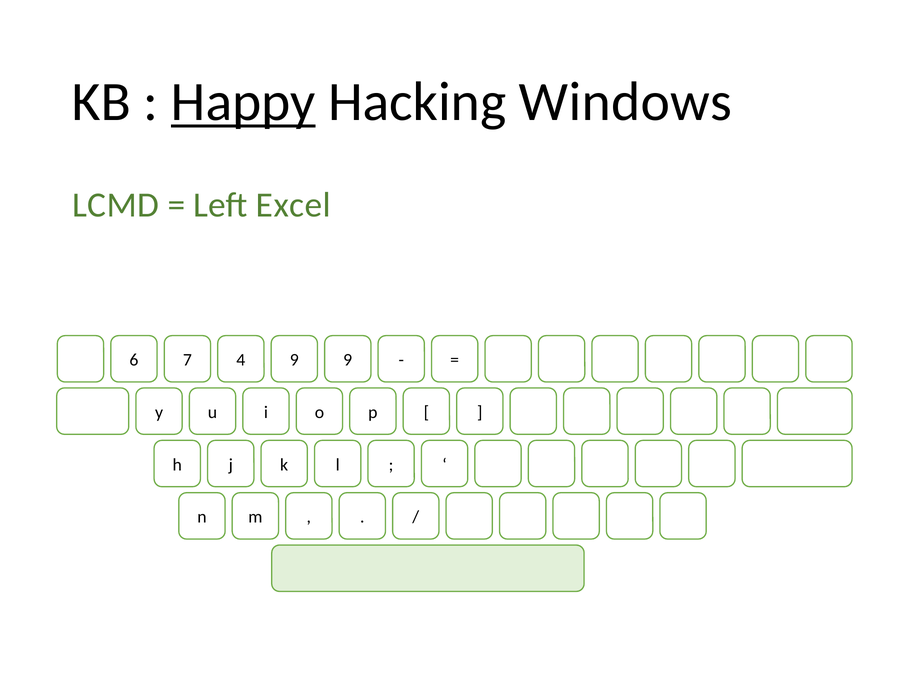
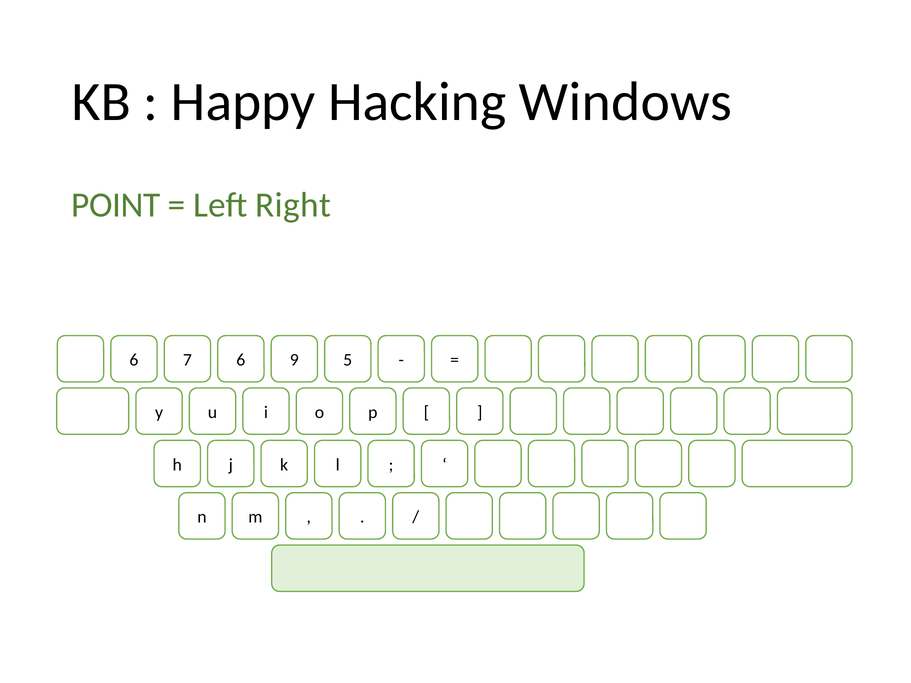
Happy underline: present -> none (243, 102)
LCMD: LCMD -> POINT (116, 205)
Excel: Excel -> Right (293, 205)
7 4: 4 -> 6 (241, 360)
9 9: 9 -> 5 (348, 360)
